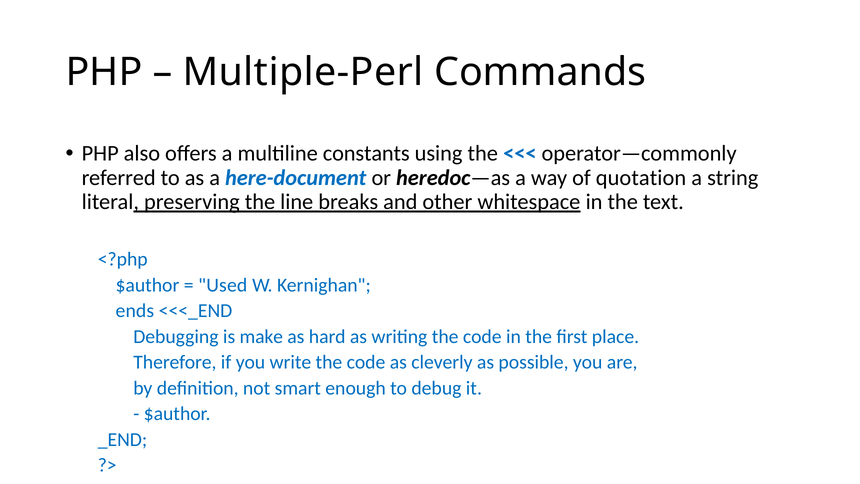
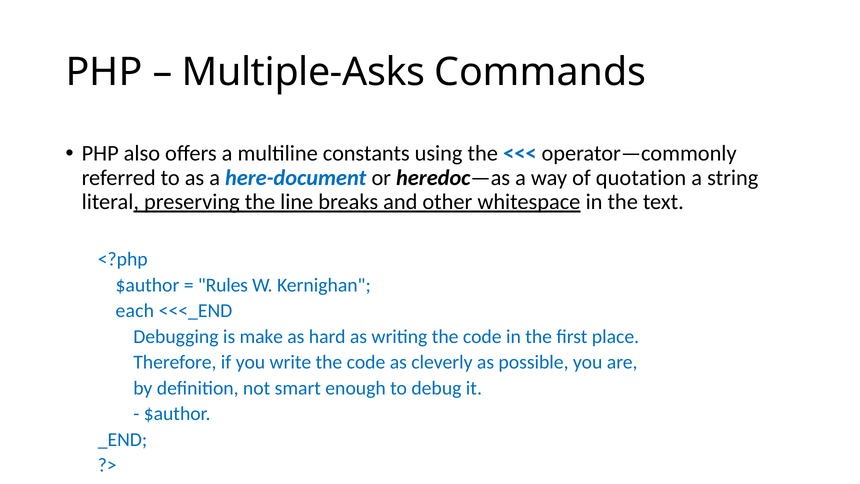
Multiple-Perl: Multiple-Perl -> Multiple-Asks (303, 72)
Used: Used -> Rules (223, 285)
ends: ends -> each (135, 311)
